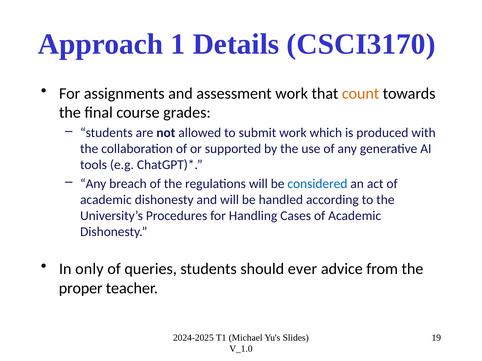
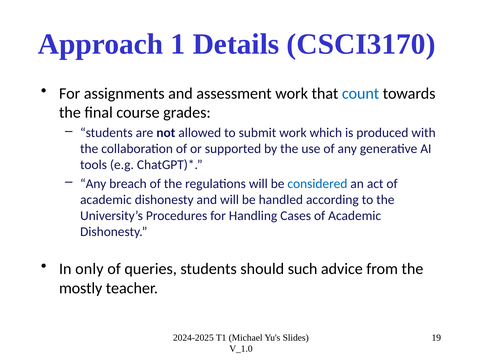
count colour: orange -> blue (361, 94)
ever: ever -> such (303, 269)
proper: proper -> mostly (81, 288)
